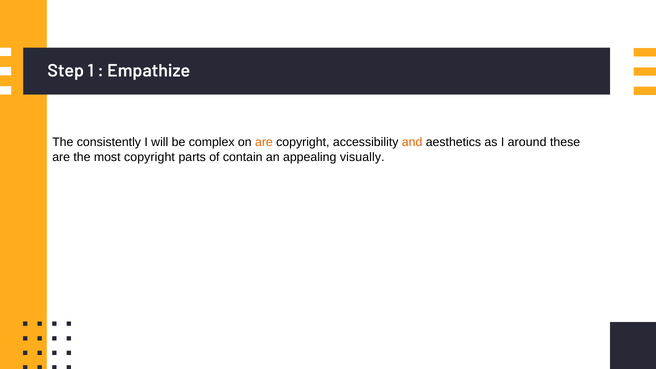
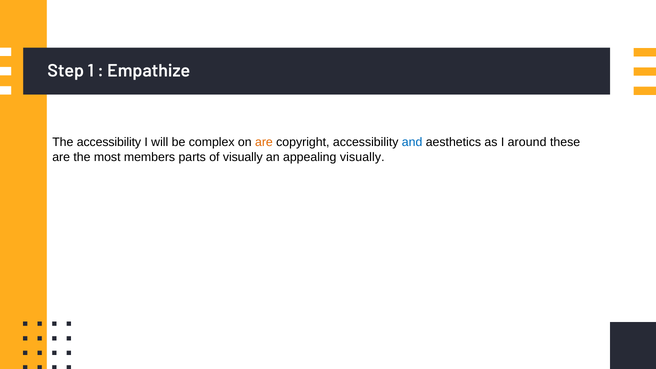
The consistently: consistently -> accessibility (109, 142)
and colour: orange -> blue (412, 142)
most copyright: copyright -> members (150, 157)
of contain: contain -> visually (243, 157)
